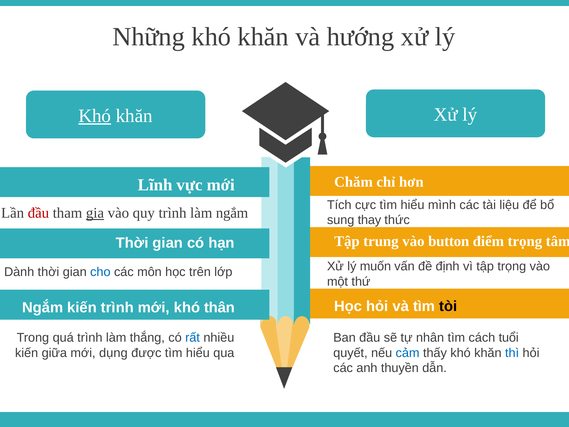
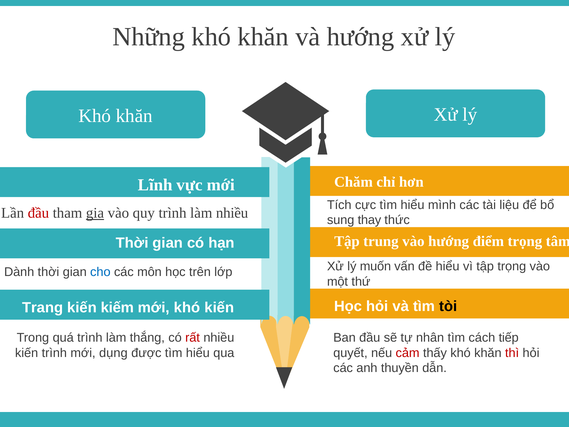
Khó underline: present -> none (95, 116)
làm ngắm: ngắm -> nhiều (232, 213)
vào button: button -> hướng (449, 241)
đề định: định -> hiểu (448, 266)
Ngắm: Ngắm -> Trang (43, 308)
kiến trình: trình -> kiếm (117, 308)
khó thân: thân -> kiến (219, 308)
rất colour: blue -> red (193, 337)
tuổi: tuổi -> tiếp (509, 337)
kiến giữa: giữa -> trình (54, 353)
cảm colour: blue -> red (408, 353)
thì colour: blue -> red (512, 353)
